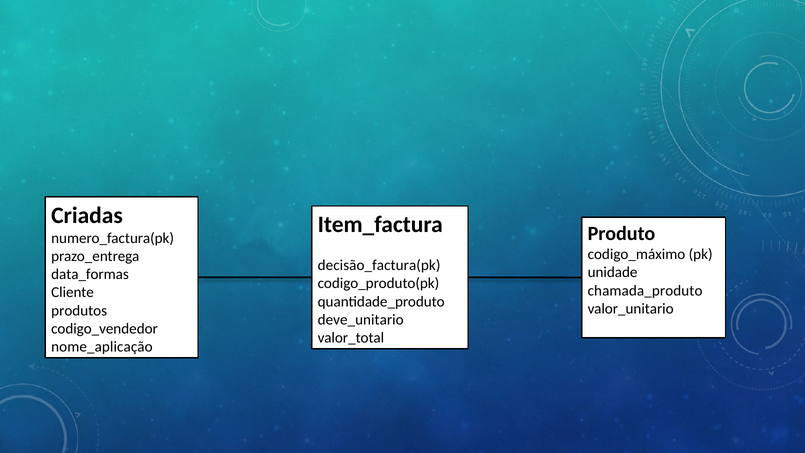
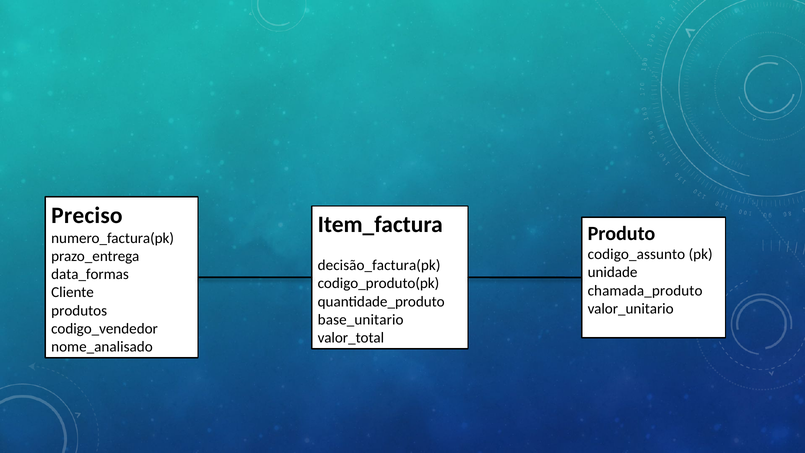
Criadas: Criadas -> Preciso (87, 215)
codigo_máximo: codigo_máximo -> codigo_assunto (636, 254)
deve_unitario: deve_unitario -> base_unitario (361, 320)
nome_aplicação: nome_aplicação -> nome_analisado (102, 347)
